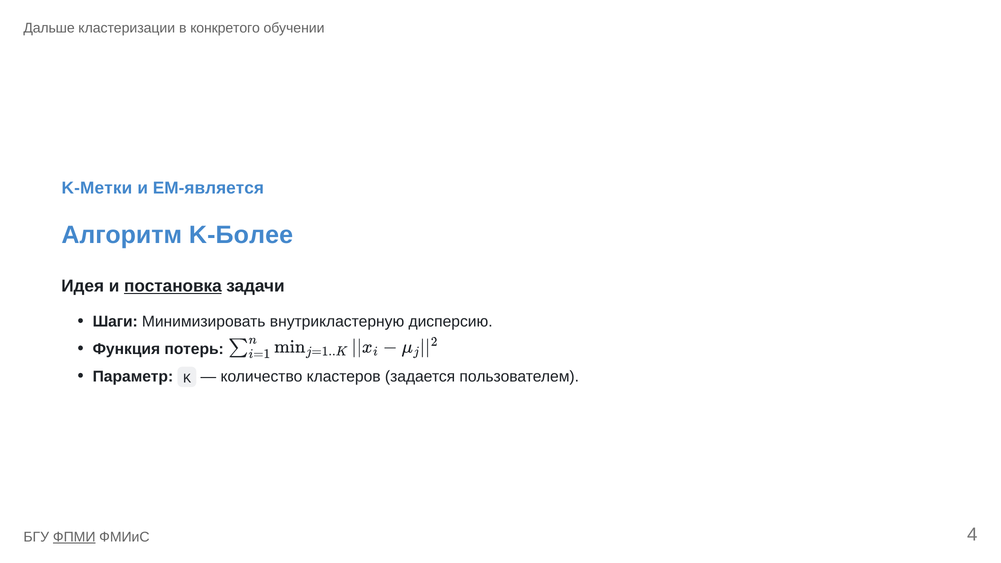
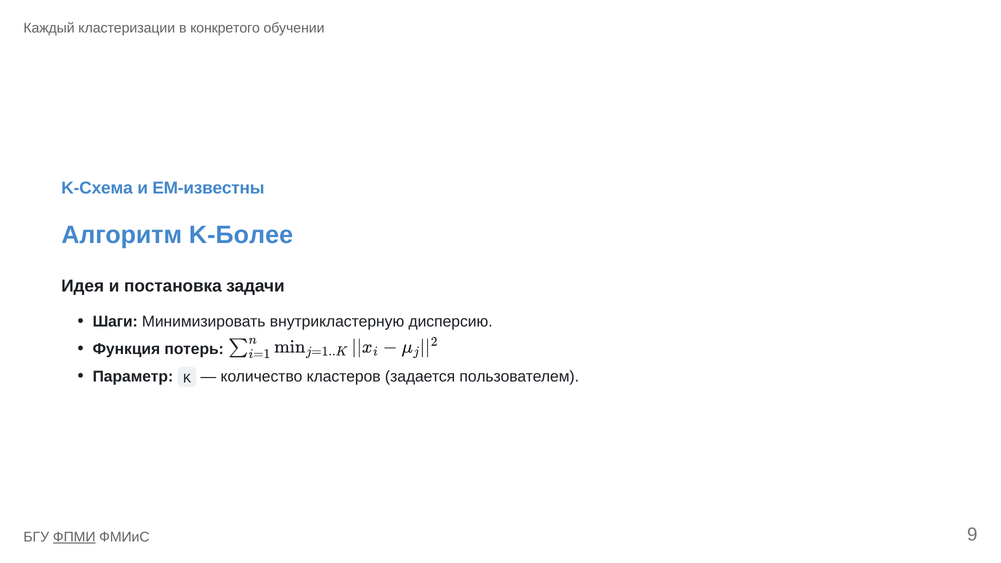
Дальше: Дальше -> Каждый (49, 28)
K-Метки: K-Метки -> K-Схема (97, 188)
EM-является: EM-является -> EM-известны (208, 188)
постановка underline: present -> none (173, 286)
4: 4 -> 9 (972, 534)
